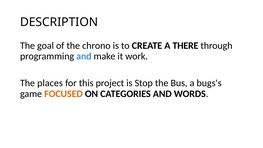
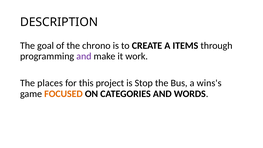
THERE: THERE -> ITEMS (185, 46)
and colour: blue -> purple (84, 56)
bugs's: bugs's -> wins's (209, 83)
